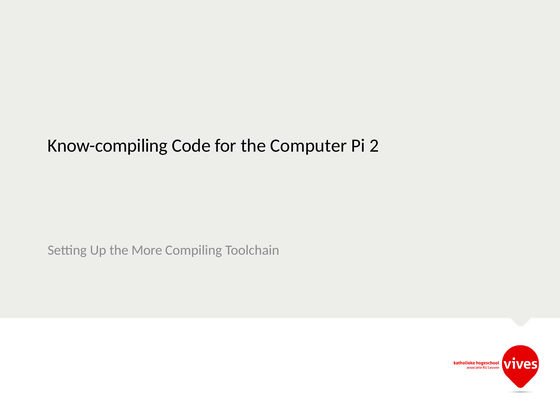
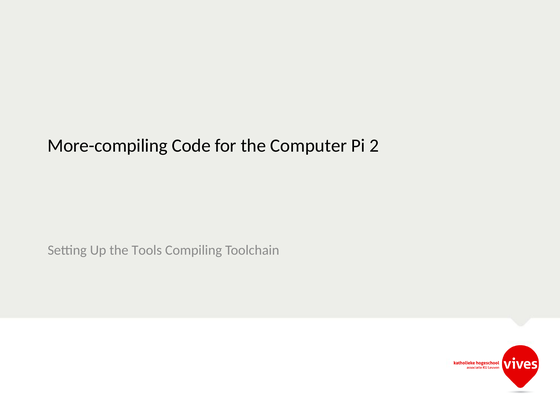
Know-compiling: Know-compiling -> More-compiling (108, 146)
More: More -> Tools (147, 250)
